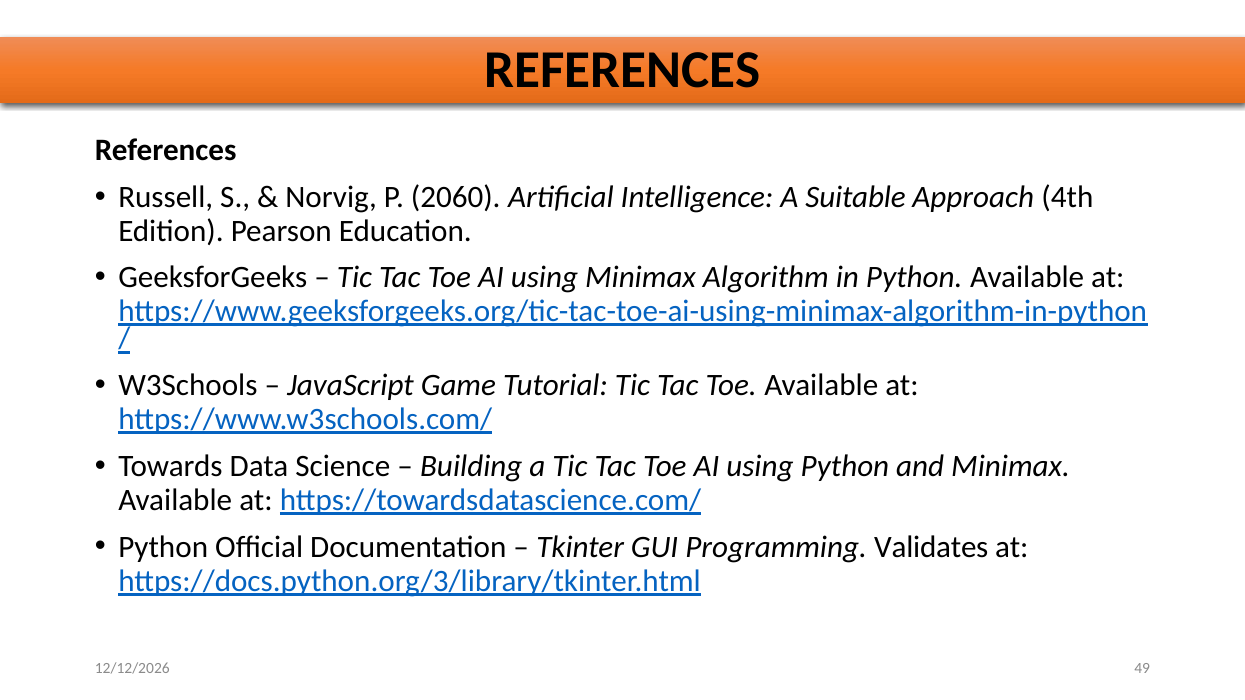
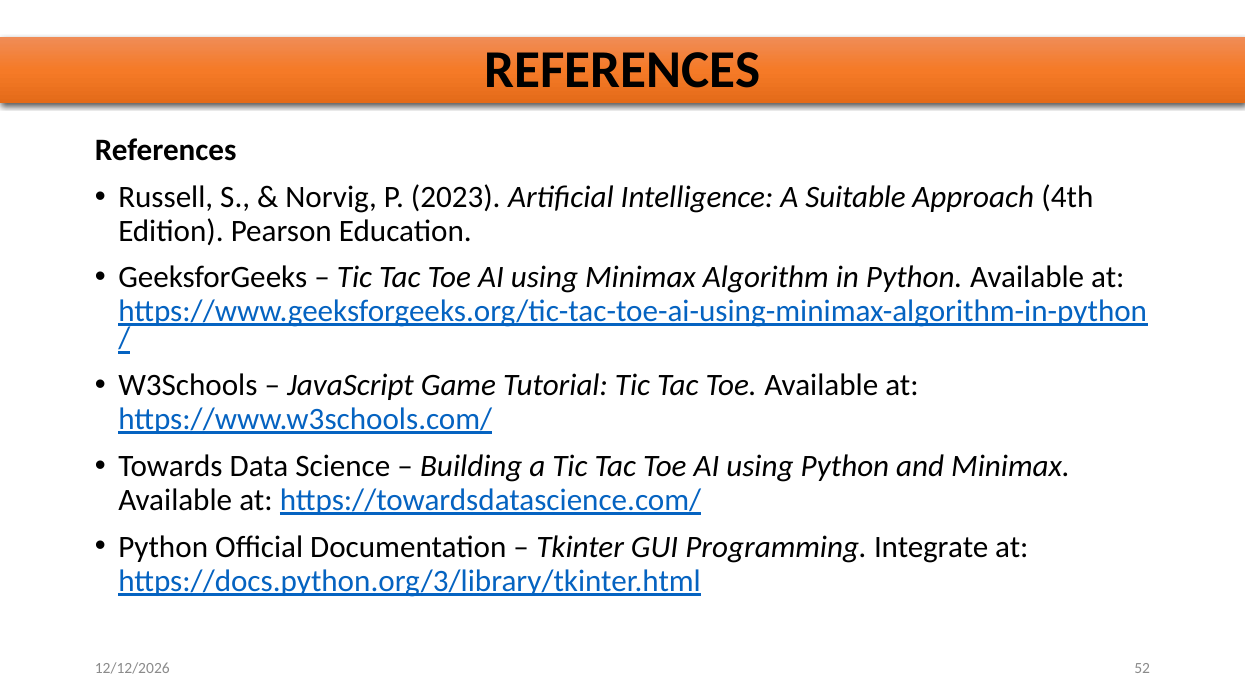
2060: 2060 -> 2023 (456, 197)
Validates: Validates -> Integrate (931, 547)
49: 49 -> 52 (1142, 669)
